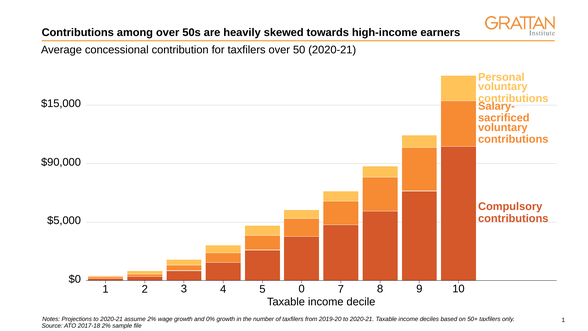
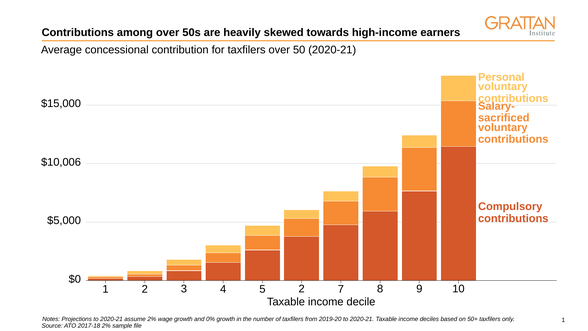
$90,000: $90,000 -> $10,006 (61, 162)
5 0: 0 -> 2 (302, 289)
